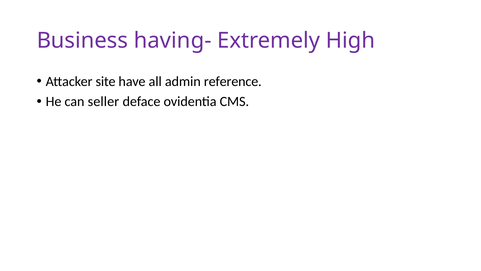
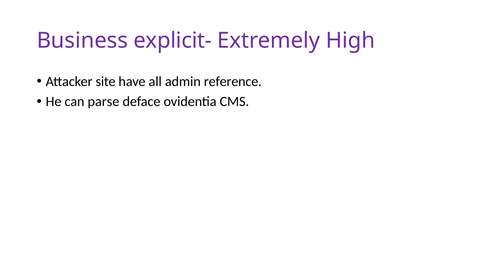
having-: having- -> explicit- (173, 40)
seller: seller -> parse (103, 101)
